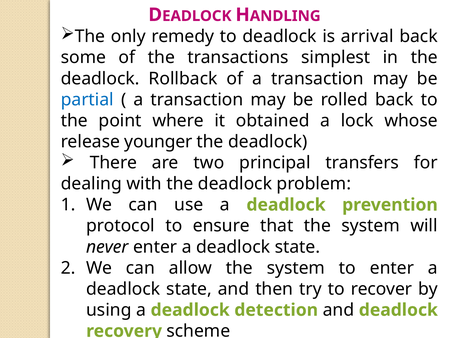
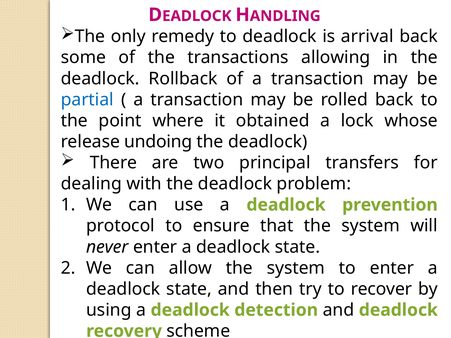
simplest: simplest -> allowing (336, 58)
younger: younger -> undoing (158, 142)
